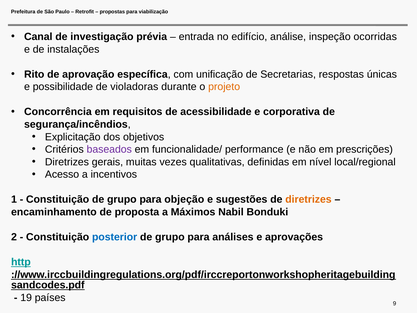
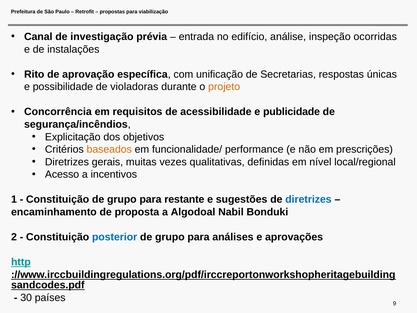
corporativa: corporativa -> publicidade (292, 112)
baseados colour: purple -> orange (109, 149)
objeção: objeção -> restante (184, 199)
diretrizes colour: orange -> blue (308, 199)
Máximos: Máximos -> Algodoal (193, 212)
19: 19 -> 30 (26, 297)
